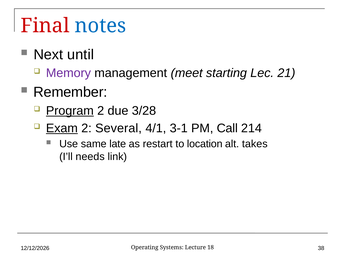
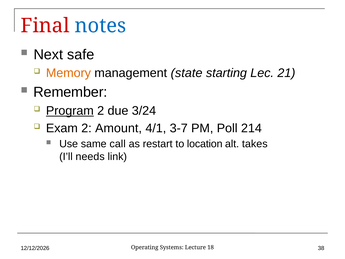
until: until -> safe (81, 54)
Memory colour: purple -> orange (68, 73)
meet: meet -> state (187, 73)
3/28: 3/28 -> 3/24 (144, 111)
Exam underline: present -> none (62, 128)
Several: Several -> Amount (119, 128)
3-1: 3-1 -> 3-7 (179, 128)
Call: Call -> Poll (227, 128)
late: late -> call (118, 144)
